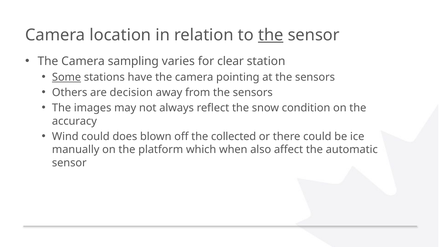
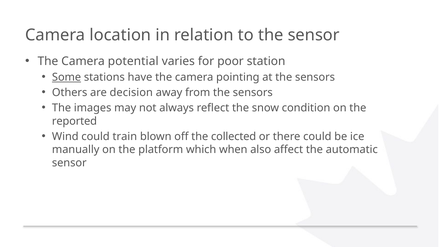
the underline: present -> none (271, 35)
sampling: sampling -> potential (133, 61)
clear: clear -> poor (230, 61)
accuracy: accuracy -> reported (74, 121)
does: does -> train (125, 136)
